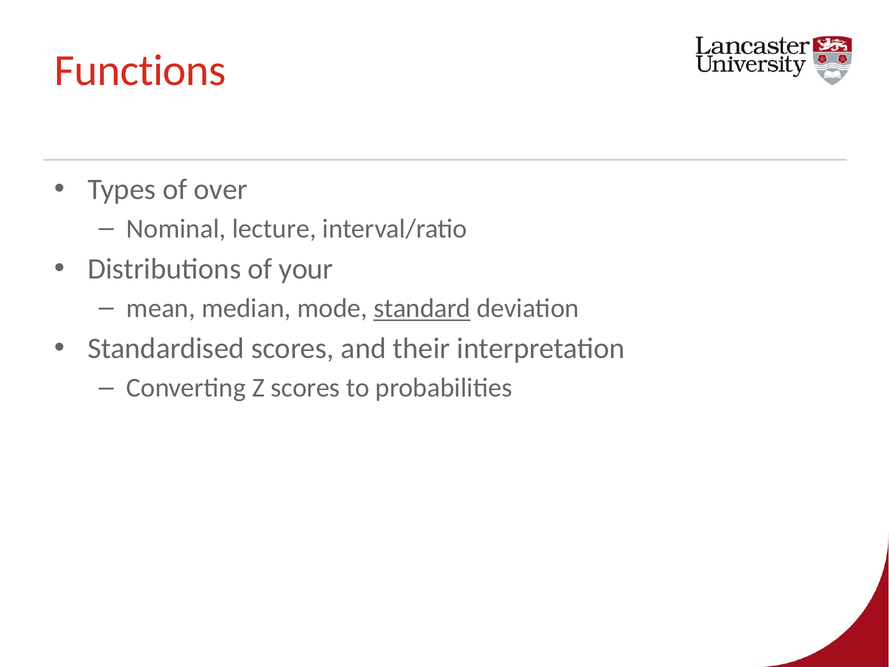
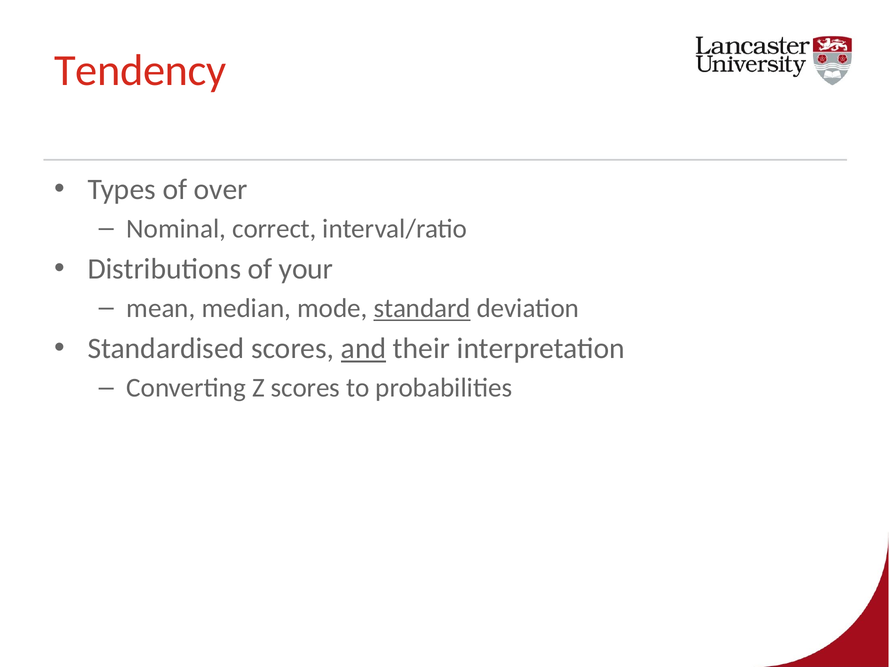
Functions: Functions -> Tendency (140, 70)
lecture: lecture -> correct (274, 229)
and underline: none -> present (363, 349)
